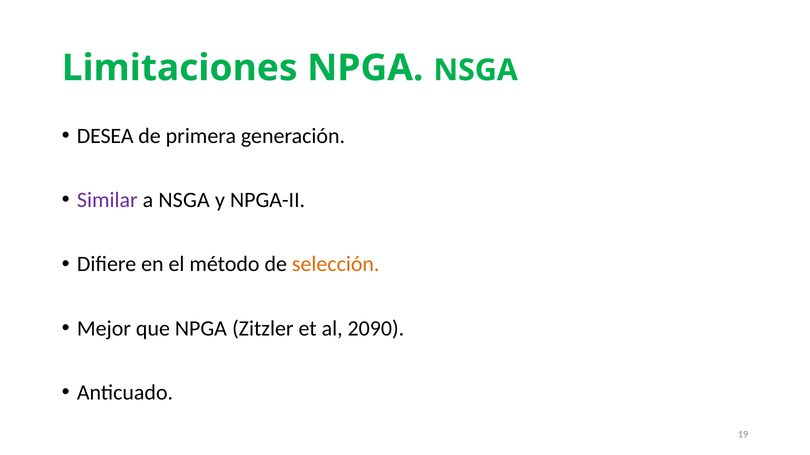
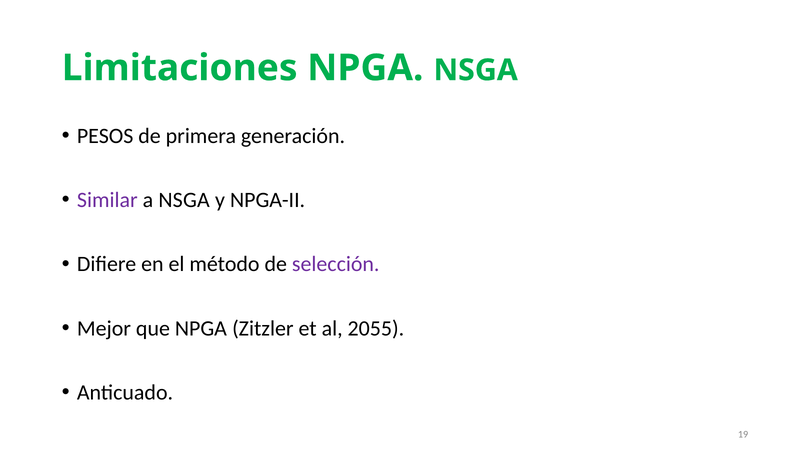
DESEA: DESEA -> PESOS (105, 136)
selección colour: orange -> purple (336, 265)
2090: 2090 -> 2055 (376, 329)
